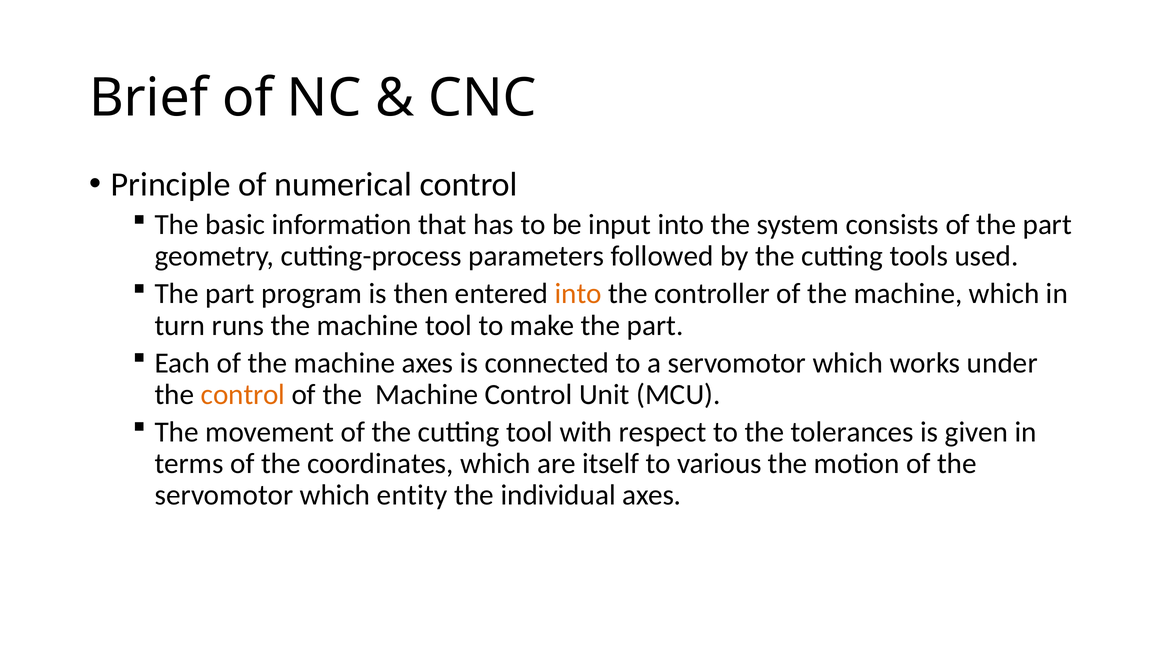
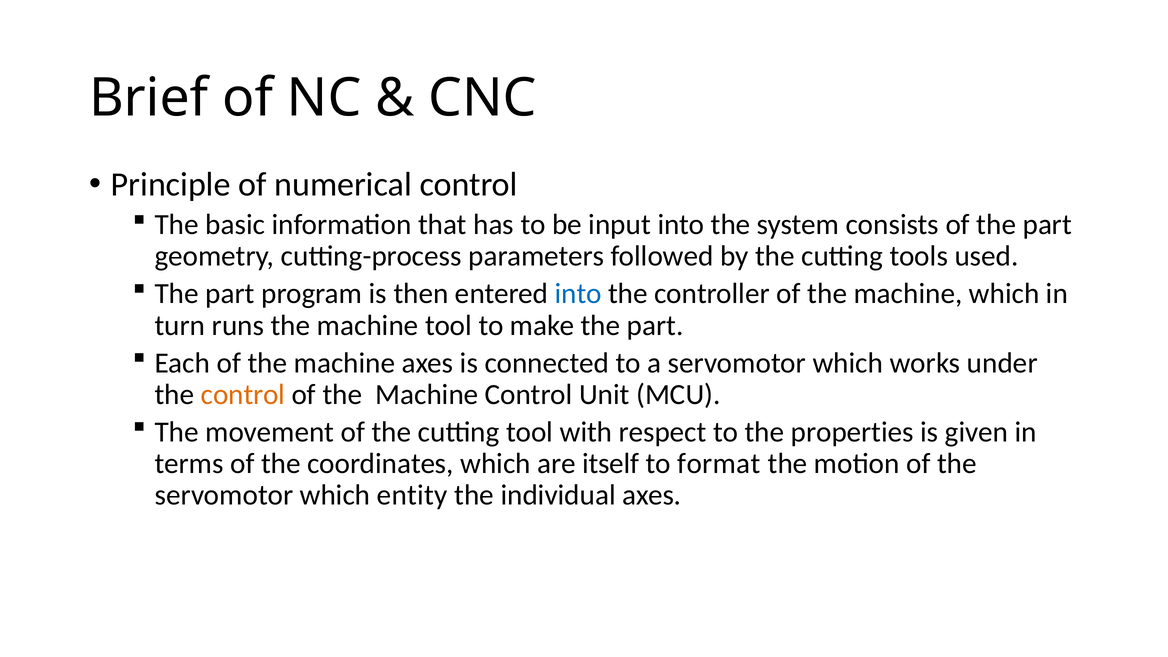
into colour: orange -> blue (578, 294)
tolerances: tolerances -> properties (852, 432)
various: various -> format (719, 464)
